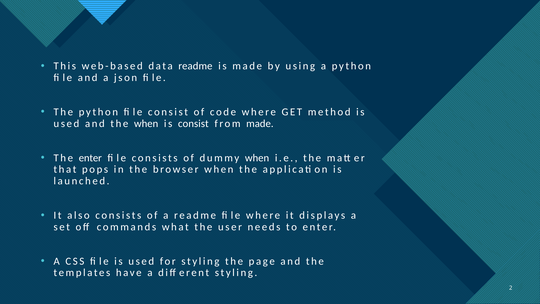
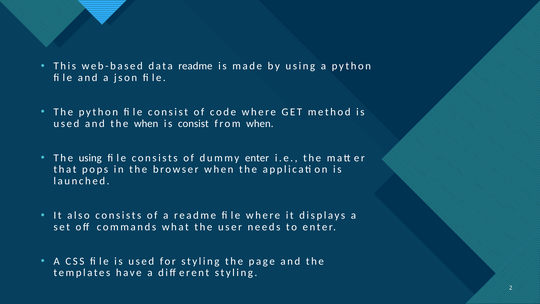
from made: made -> when (260, 123)
The enter: enter -> using (90, 158)
dummy when: when -> enter (257, 158)
